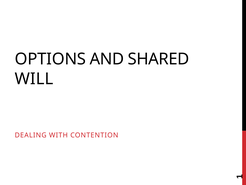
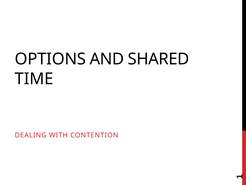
WILL: WILL -> TIME (34, 79)
